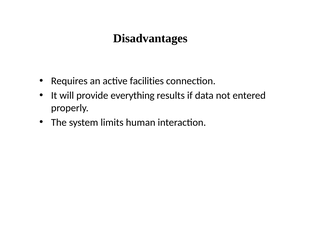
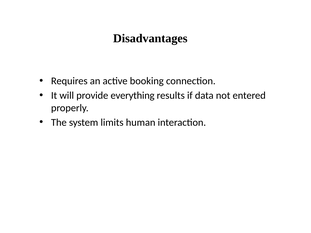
facilities: facilities -> booking (147, 81)
